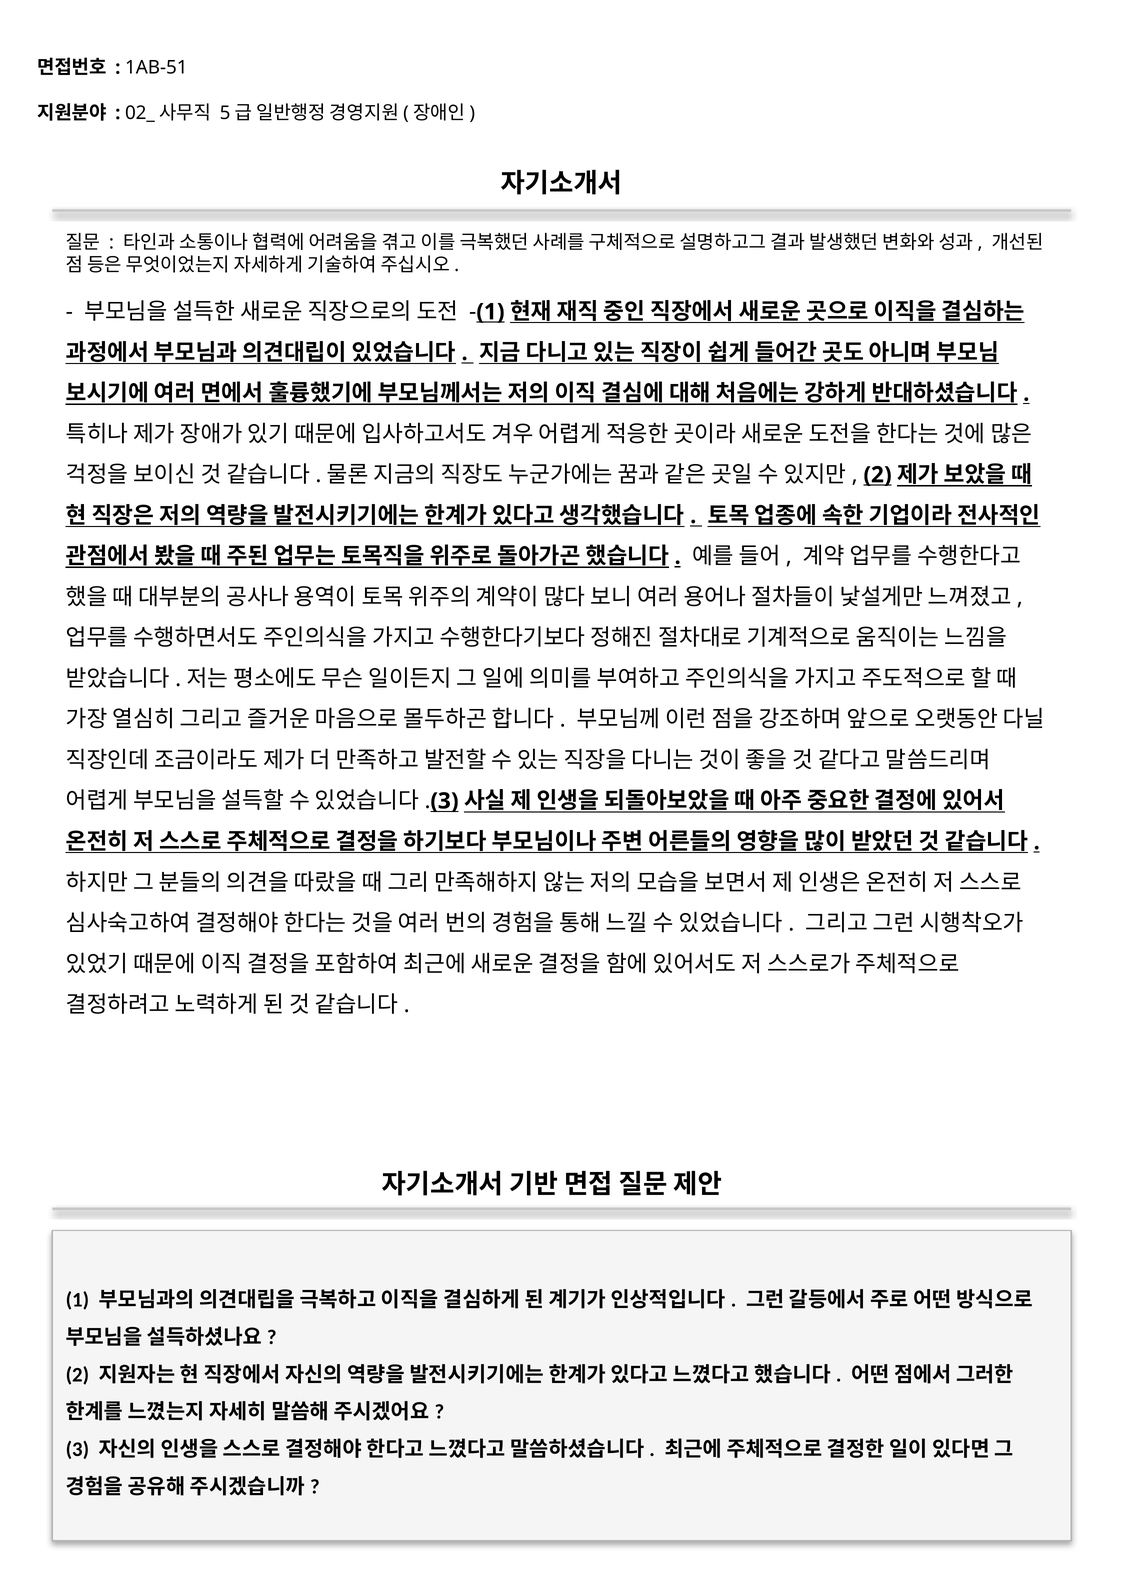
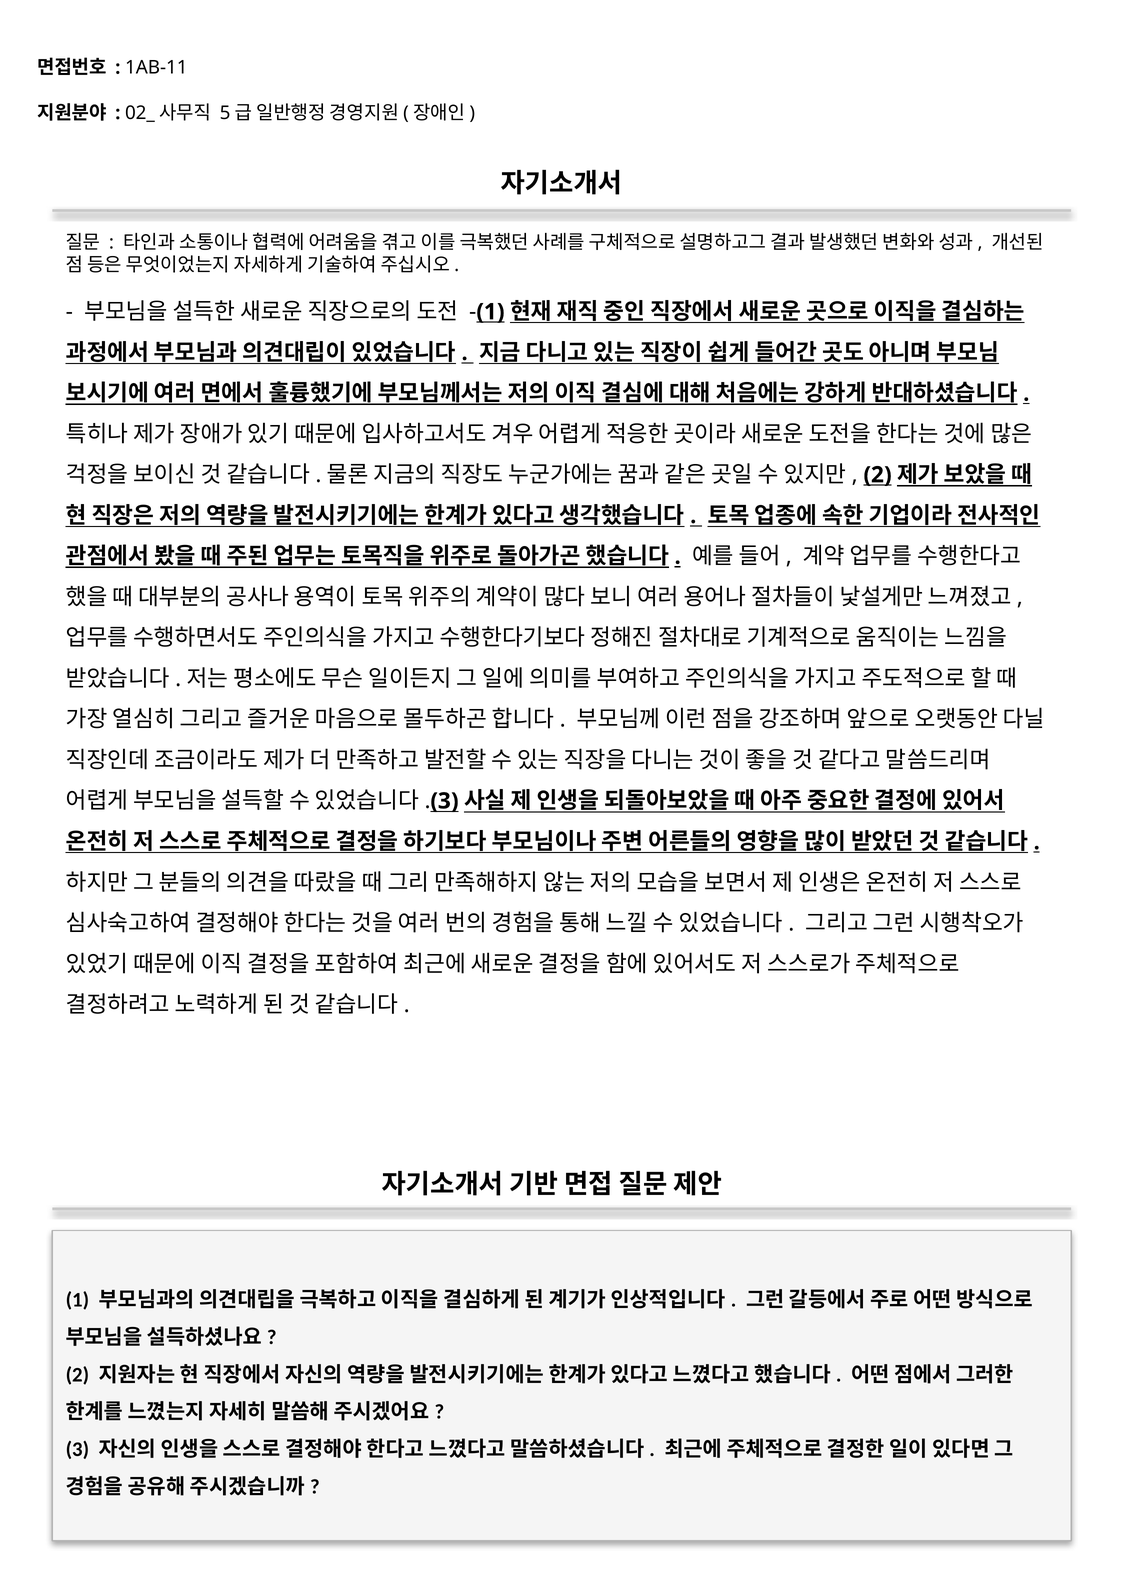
1AB-51: 1AB-51 -> 1AB-11 (156, 68)
